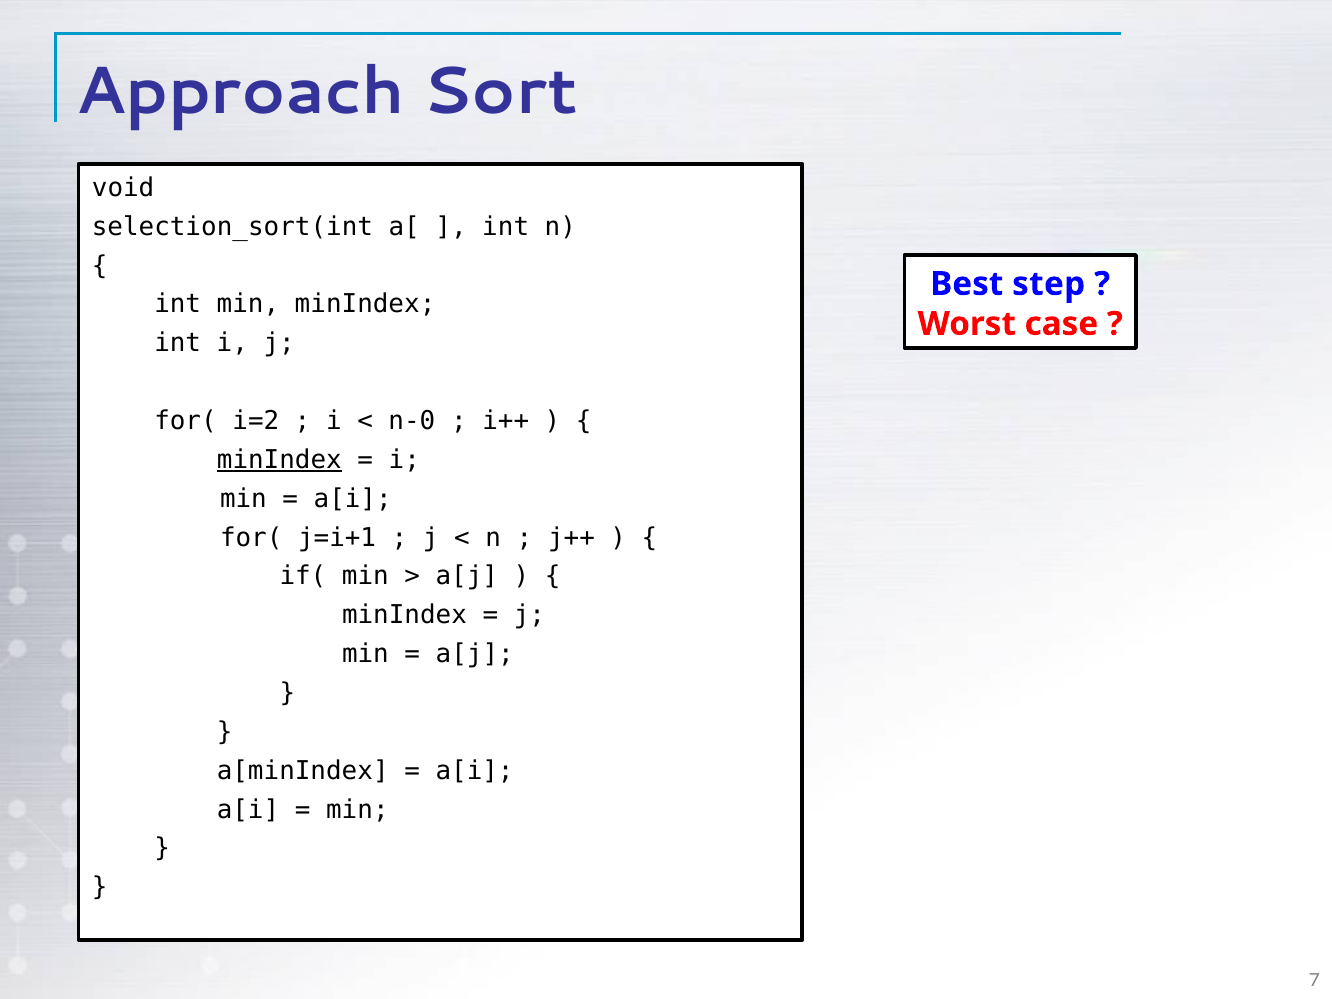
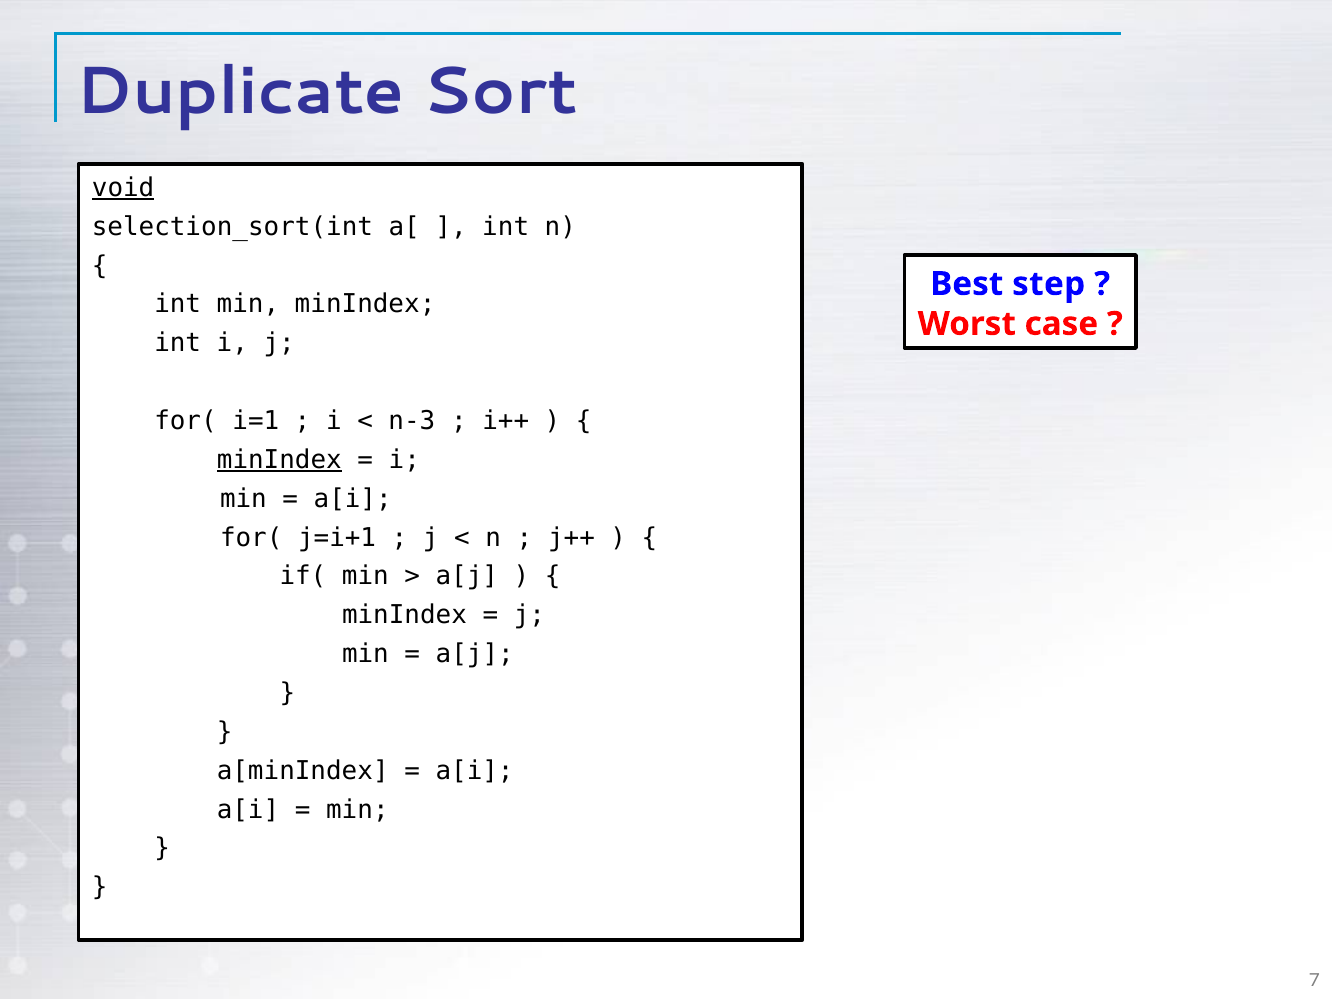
Approach: Approach -> Duplicate (240, 92)
void underline: none -> present (123, 188)
i=2: i=2 -> i=1 (256, 421)
n-0: n-0 -> n-3 (412, 421)
